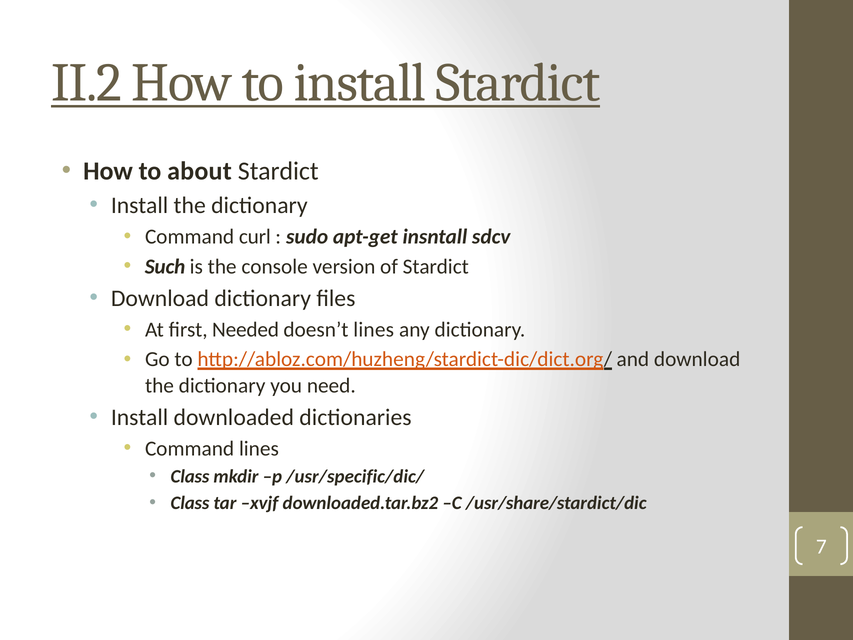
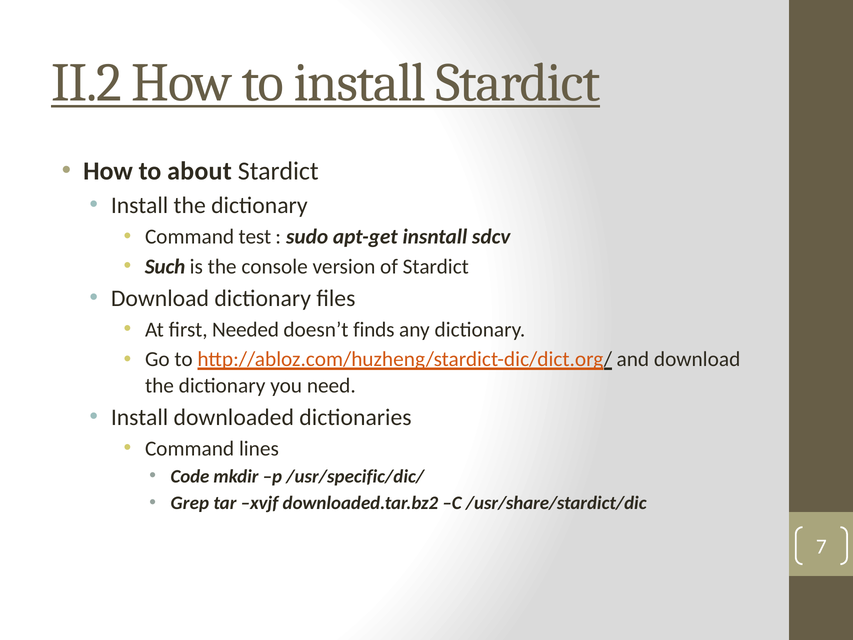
curl: curl -> test (255, 237)
doesn’t lines: lines -> finds (374, 329)
Class: Class -> Code (190, 476)
Class: Class -> Grep (190, 503)
